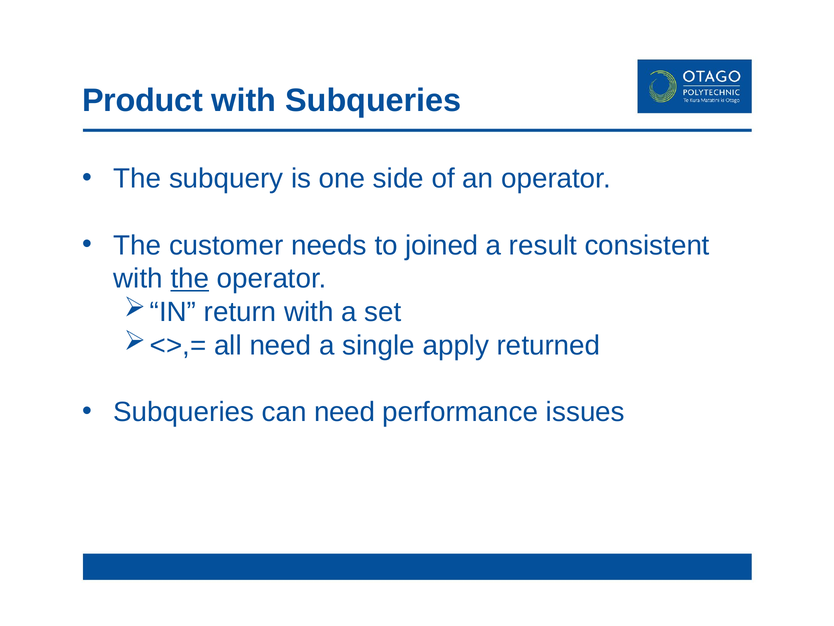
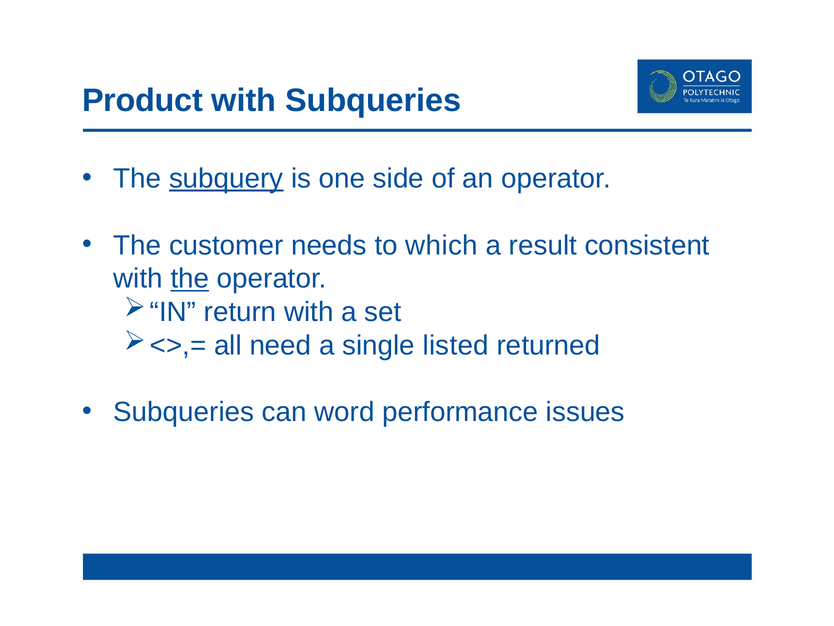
subquery underline: none -> present (226, 178)
joined: joined -> which (442, 245)
apply: apply -> listed (456, 345)
can need: need -> word (344, 412)
